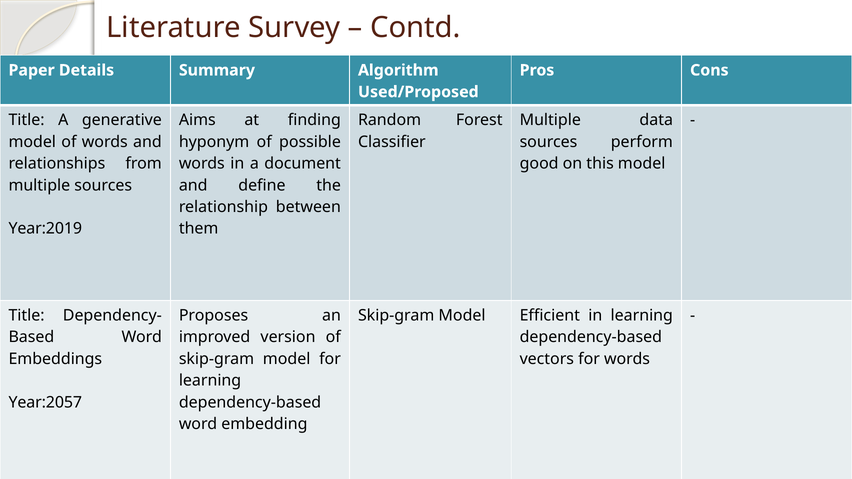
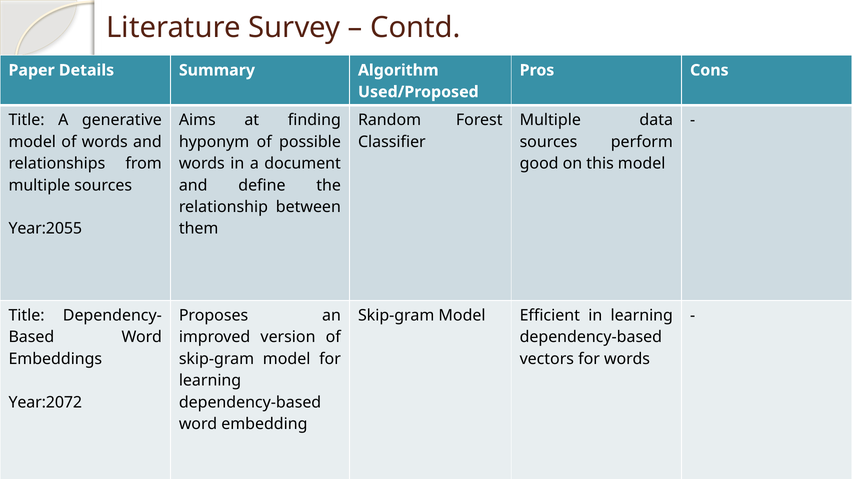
Year:2019: Year:2019 -> Year:2055 (45, 229)
Year:2057: Year:2057 -> Year:2072 (45, 403)
